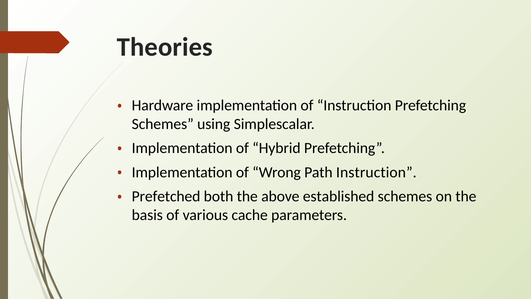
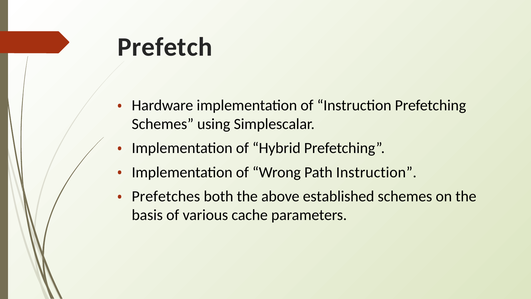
Theories: Theories -> Prefetch (165, 47)
Prefetched: Prefetched -> Prefetches (166, 196)
